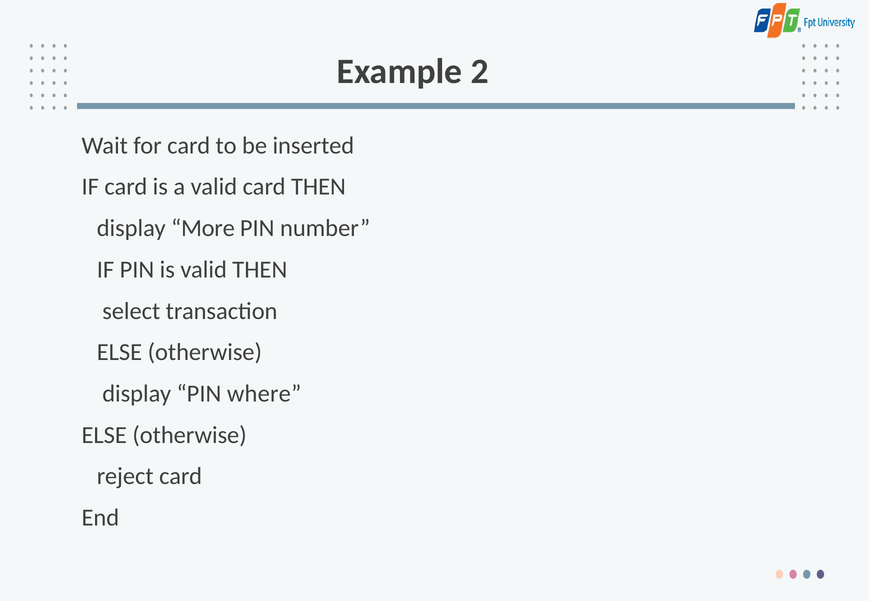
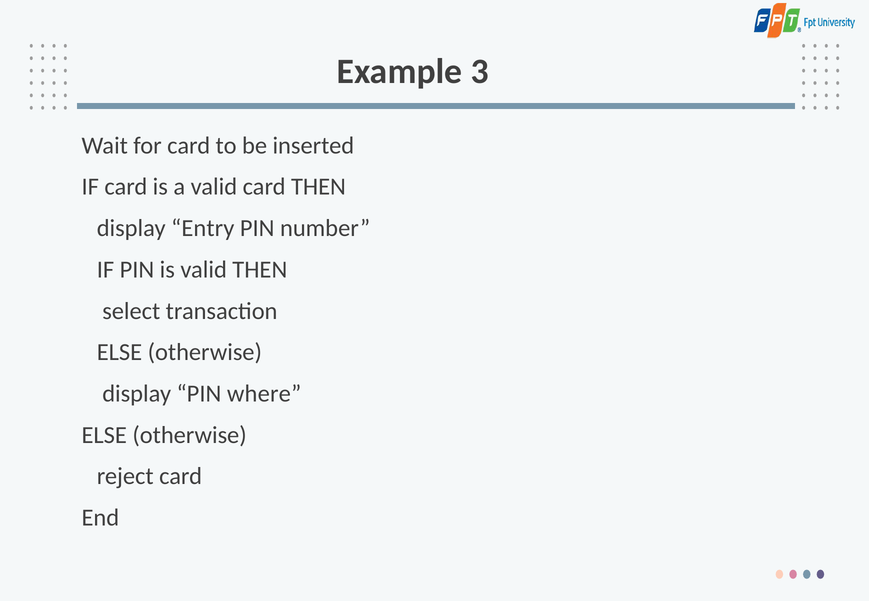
2: 2 -> 3 (480, 71)
More: More -> Entry (203, 228)
